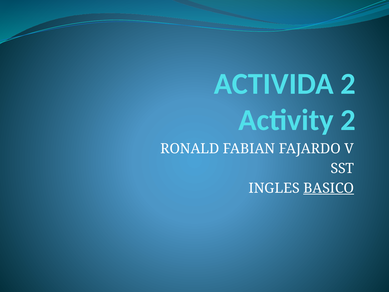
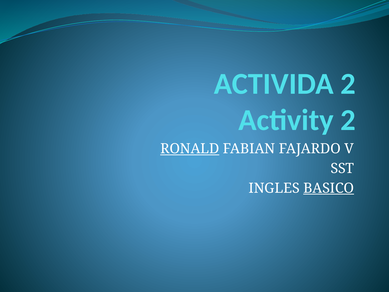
RONALD underline: none -> present (190, 149)
